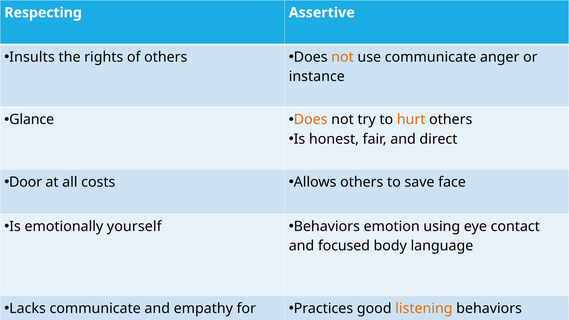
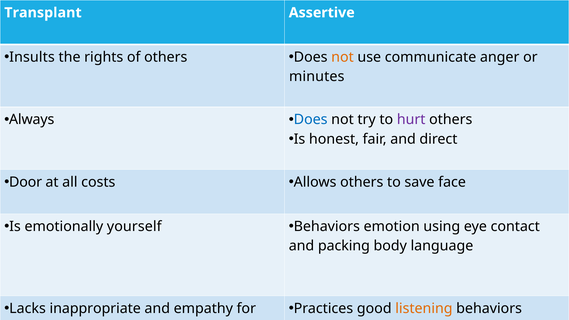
Respecting: Respecting -> Transplant (43, 13)
instance: instance -> minutes (317, 76)
Glance: Glance -> Always (32, 120)
Does colour: orange -> blue (311, 120)
hurt colour: orange -> purple (411, 120)
focused: focused -> packing (344, 246)
Lacks communicate: communicate -> inappropriate (95, 309)
